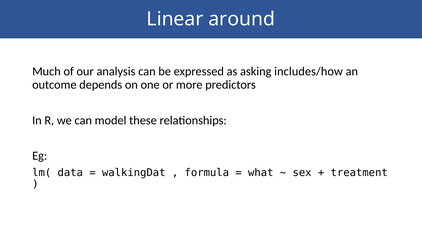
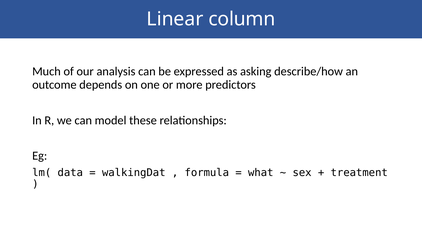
around: around -> column (242, 19)
includes/how: includes/how -> describe/how (309, 71)
